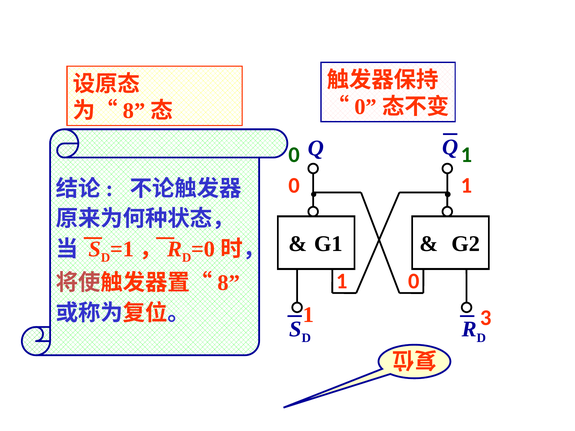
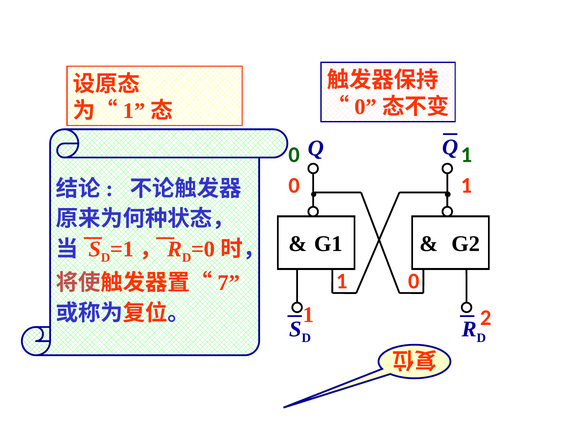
8: 8 -> 1 (134, 111)
8: 8 -> 7 (229, 283)
3: 3 -> 2 (486, 318)
